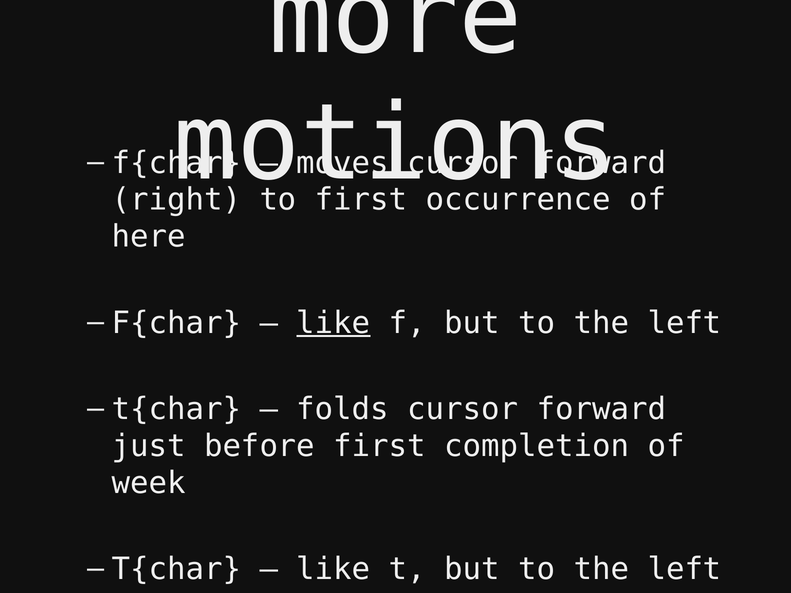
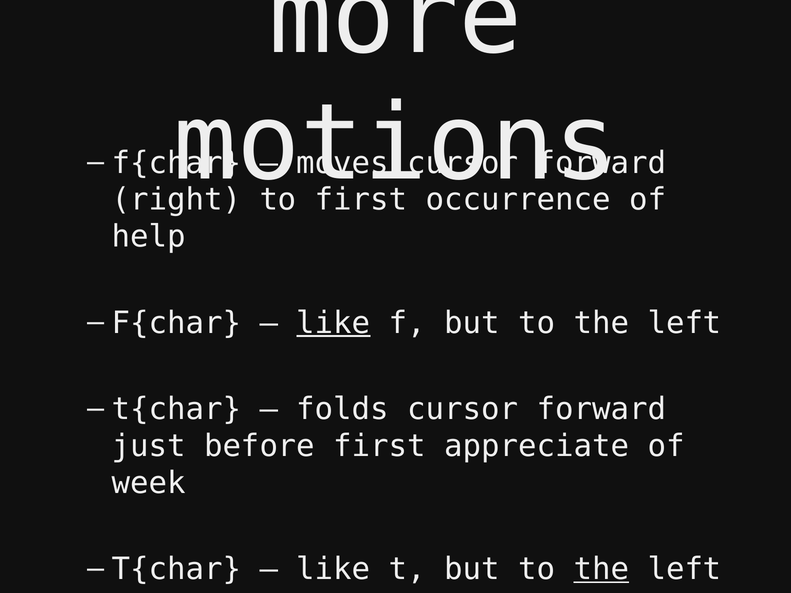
here: here -> help (149, 237)
completion: completion -> appreciate (537, 446)
the underline: none -> present (601, 569)
